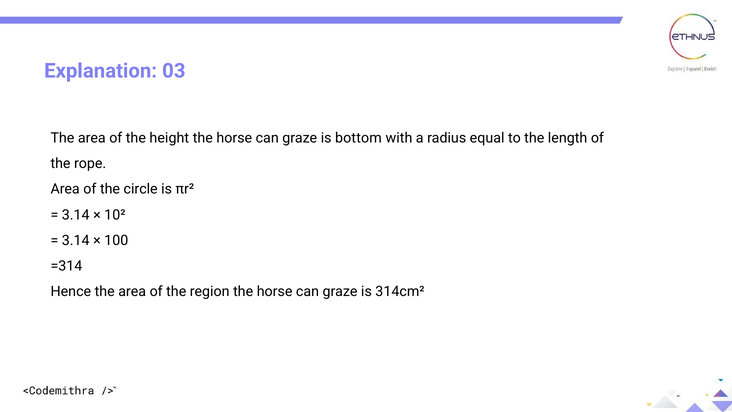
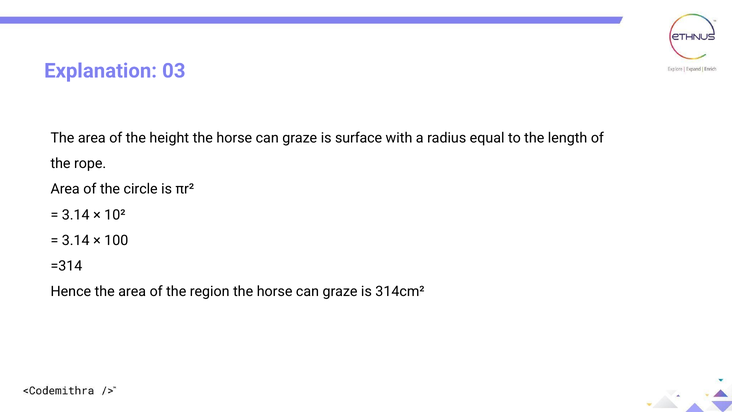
bottom: bottom -> surface (359, 138)
